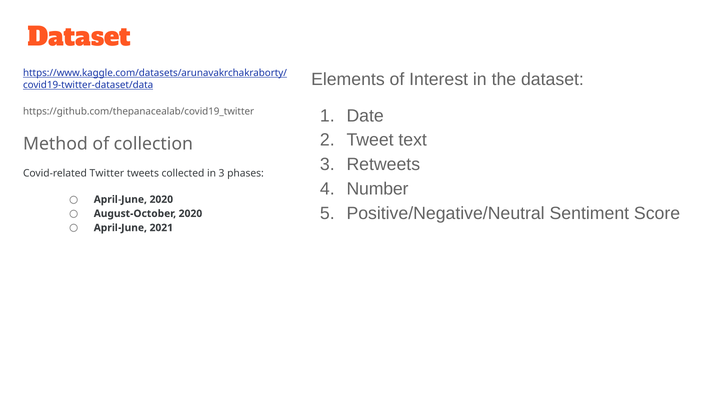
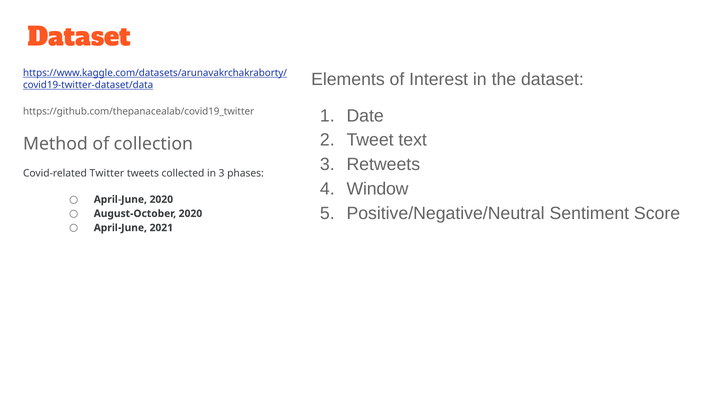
Number: Number -> Window (378, 189)
